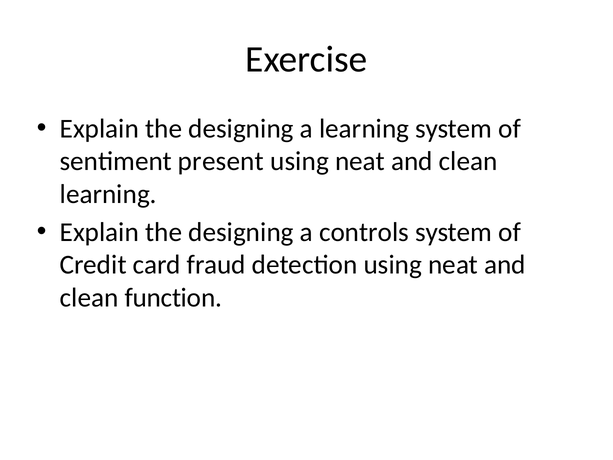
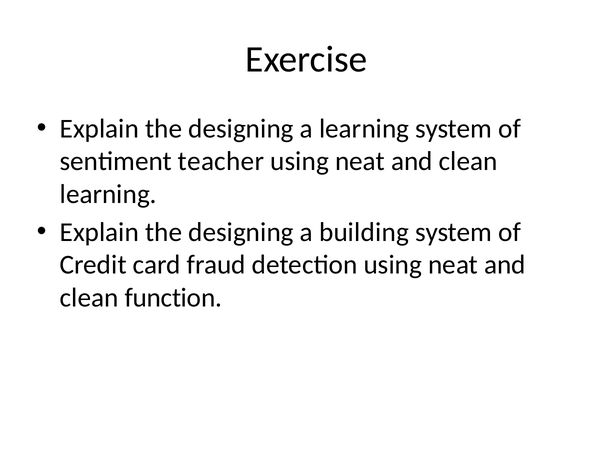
present: present -> teacher (221, 161)
controls: controls -> building (364, 232)
